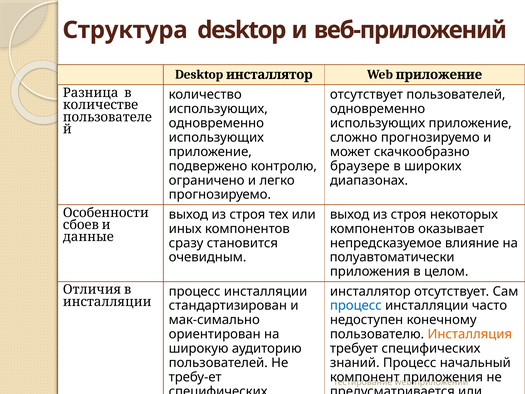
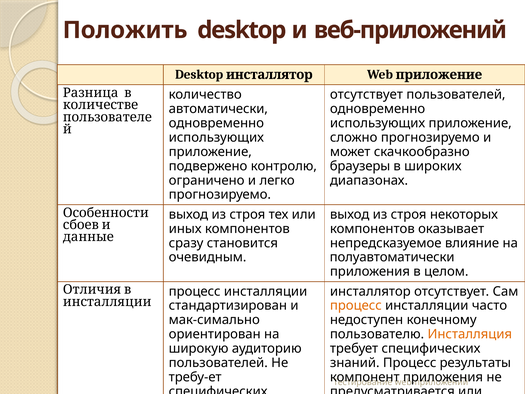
Структура: Структура -> Положить (125, 30)
использующих: использующих -> автоматически (218, 109)
браузере: браузере -> браузеры (360, 166)
процесс colour: blue -> orange (356, 305)
начальный: начальный -> результаты (475, 363)
